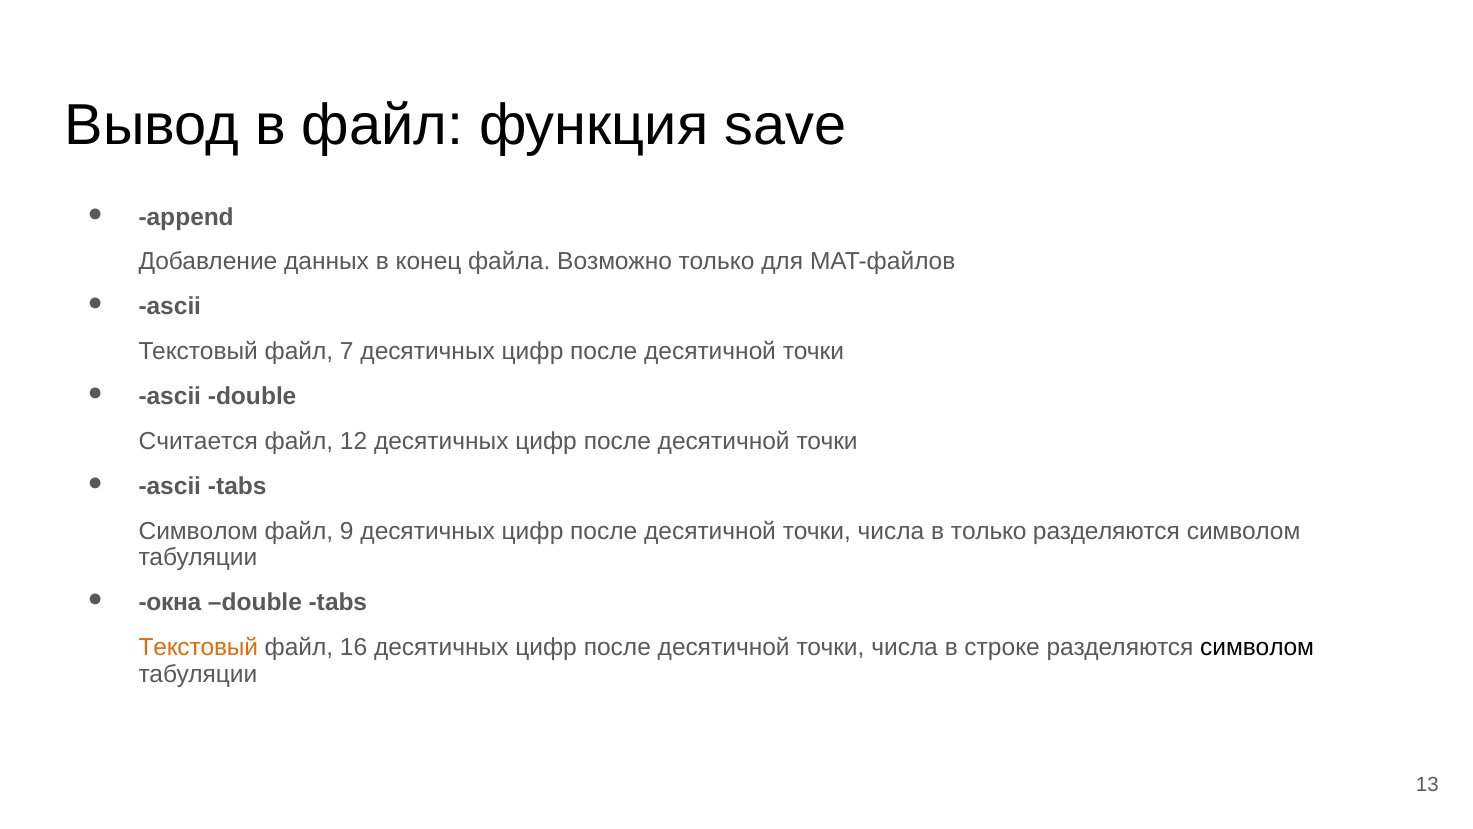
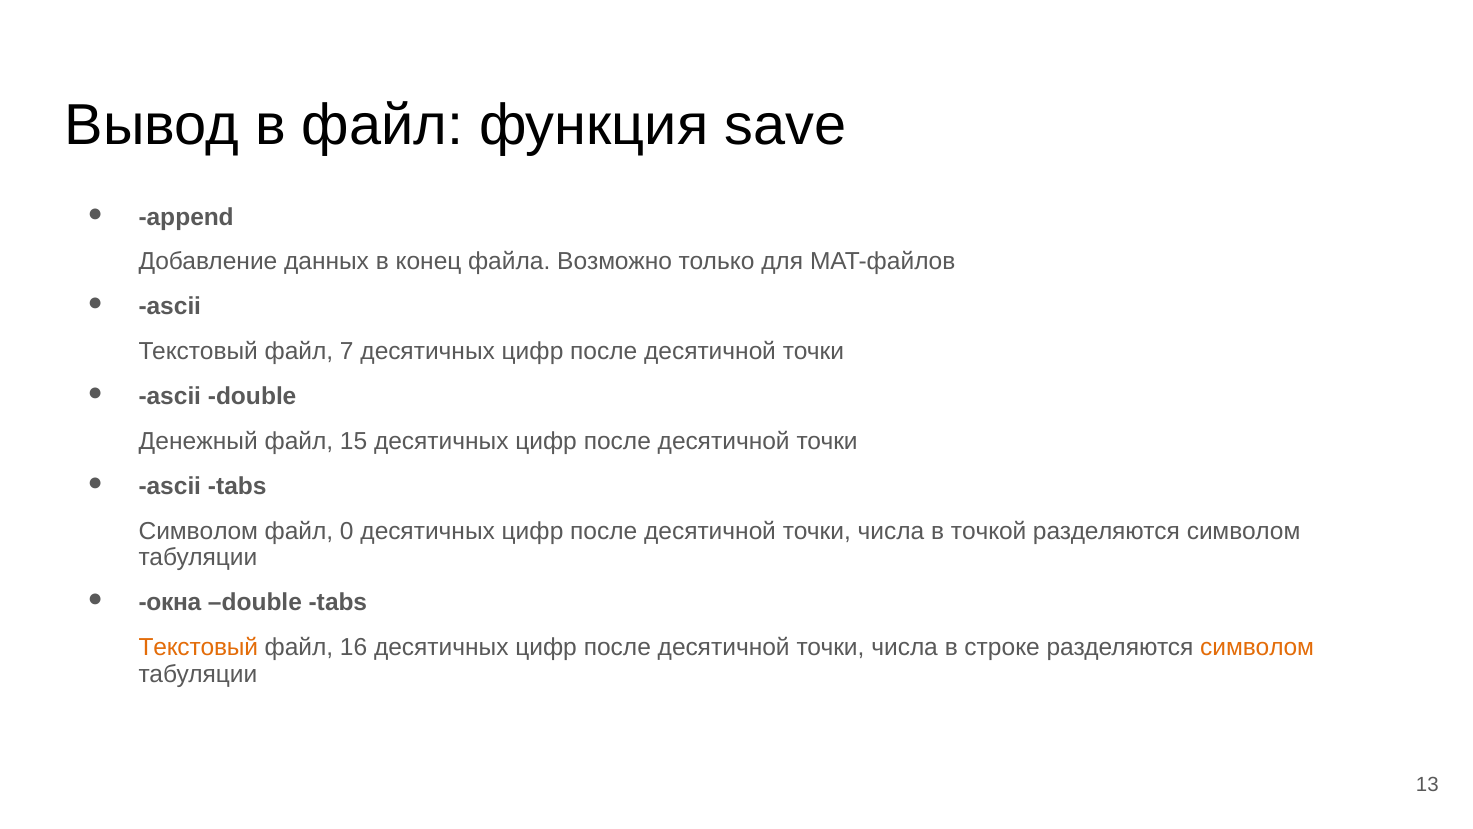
Считается: Считается -> Денежный (198, 441)
12: 12 -> 15 (354, 441)
9: 9 -> 0 (347, 531)
в только: только -> точкой (989, 531)
символом colour: black -> orange (1257, 647)
